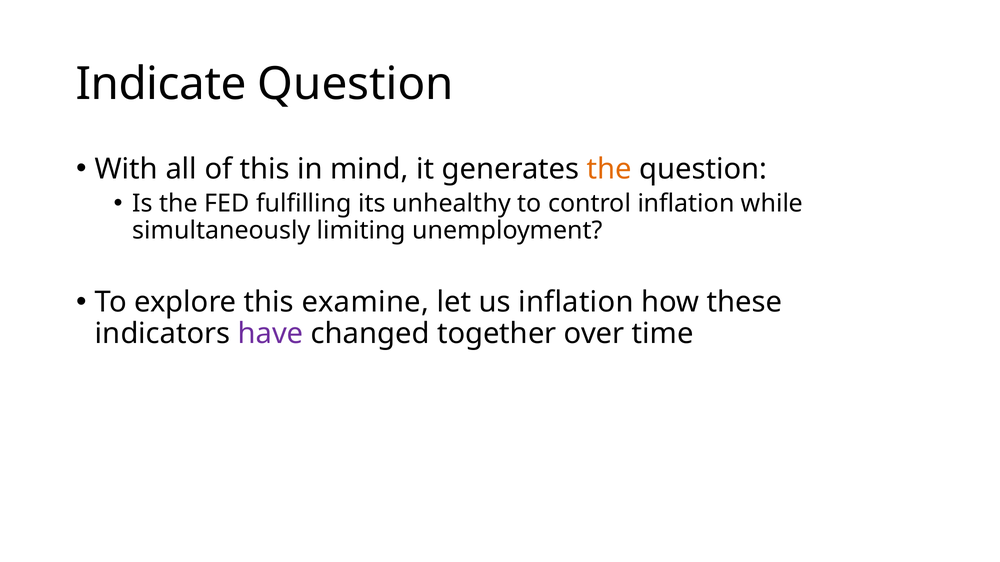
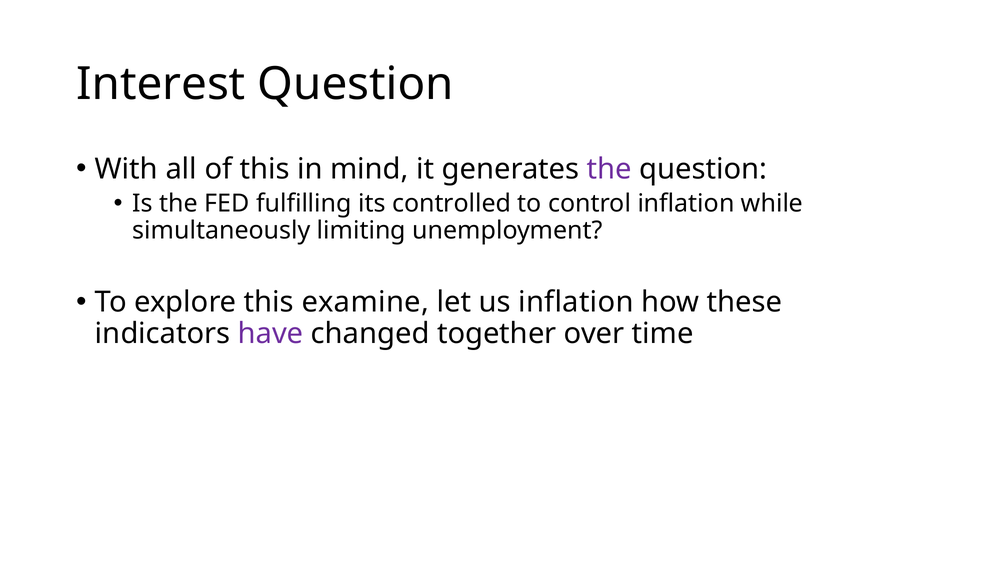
Indicate: Indicate -> Interest (161, 84)
the colour: orange -> purple (609, 169)
unhealthy: unhealthy -> controlled (452, 204)
